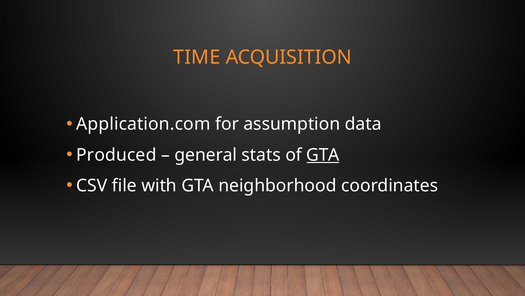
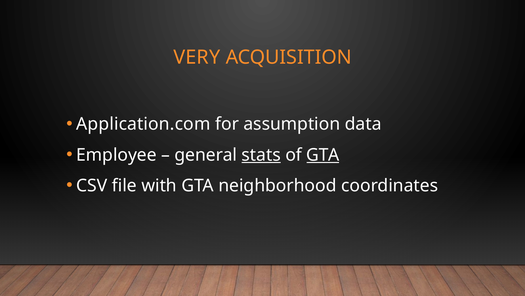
TIME: TIME -> VERY (197, 57)
Produced: Produced -> Employee (116, 155)
stats underline: none -> present (261, 155)
